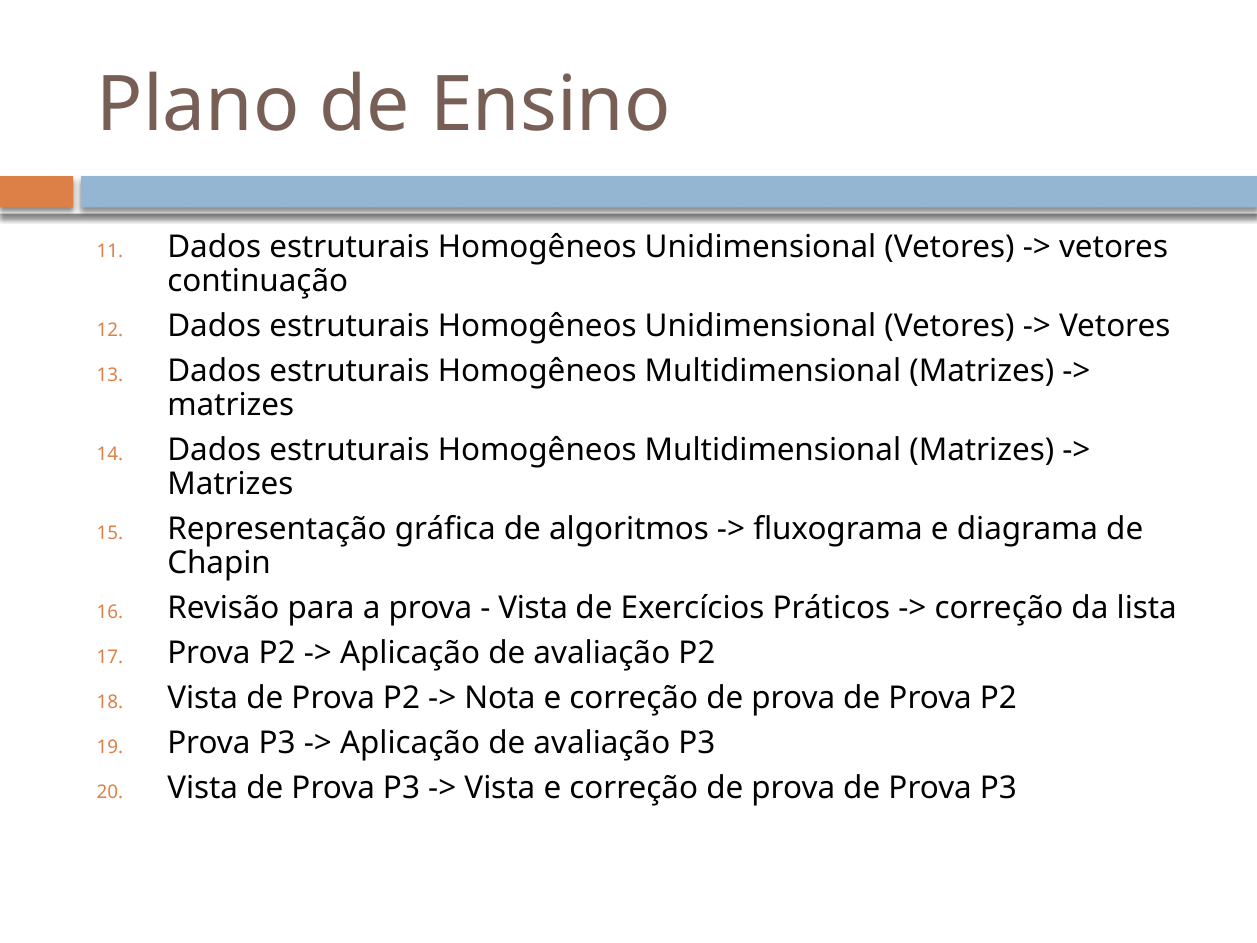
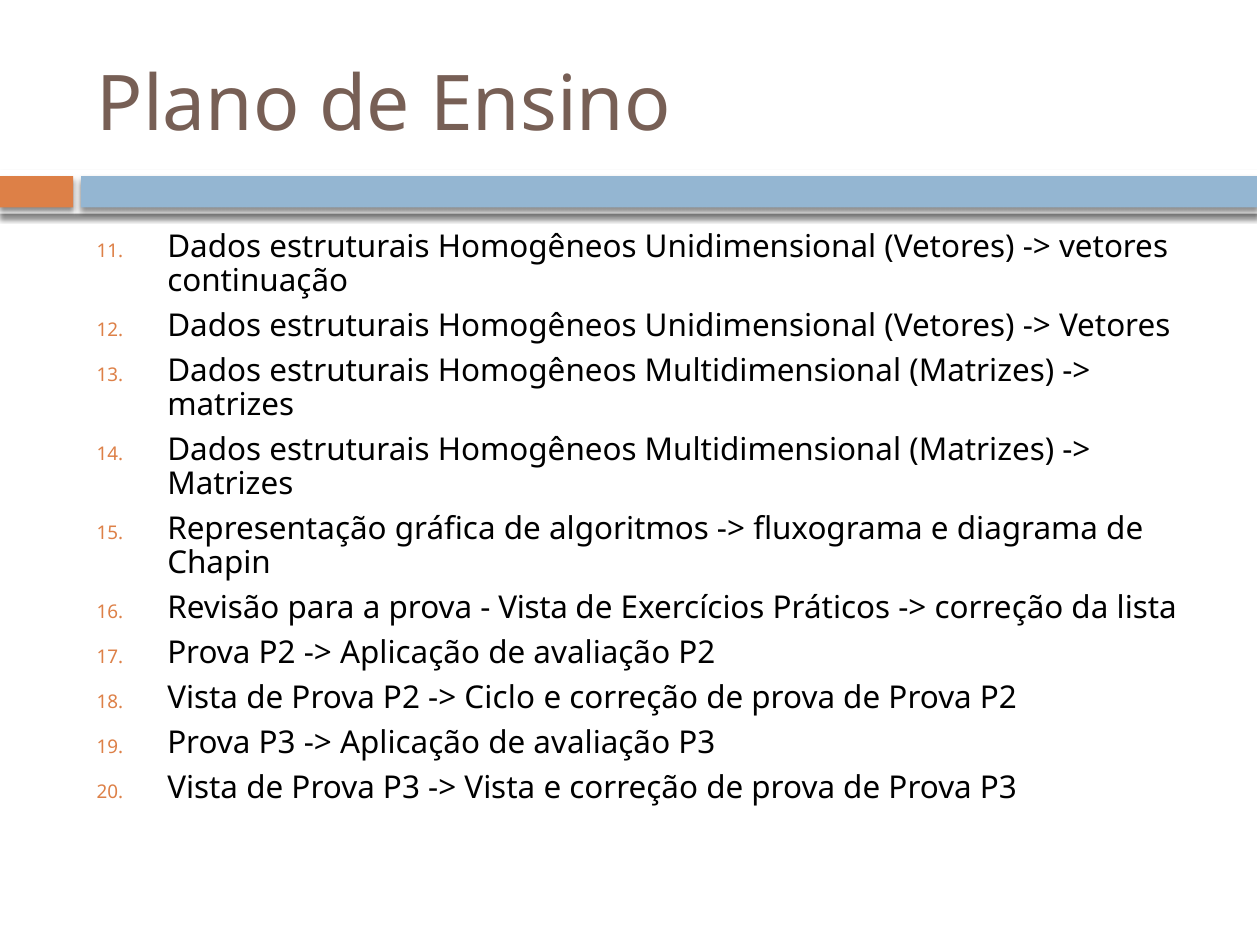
Nota: Nota -> Ciclo (500, 698)
